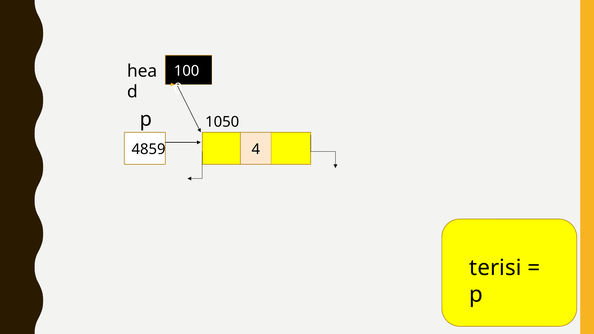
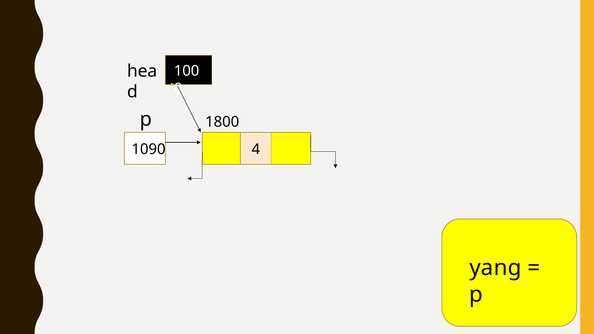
1050: 1050 -> 1800 (222, 122)
4859: 4859 -> 1090 (149, 149)
terisi: terisi -> yang (495, 268)
